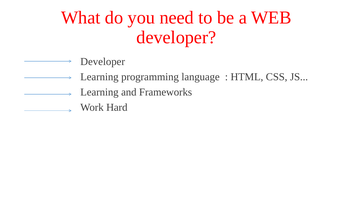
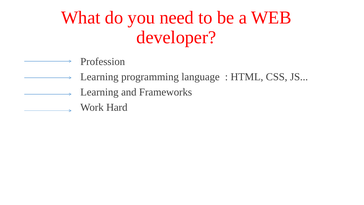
Developer: Developer -> Profession (103, 62)
